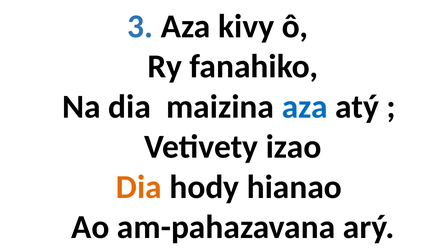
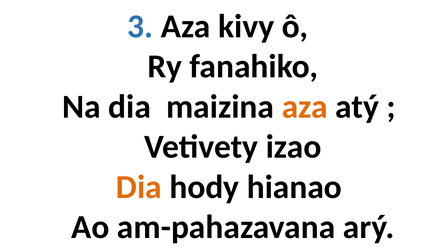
aza colour: blue -> orange (305, 107)
